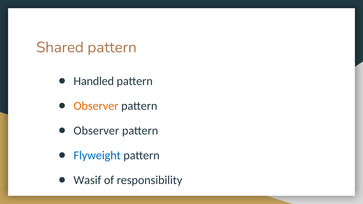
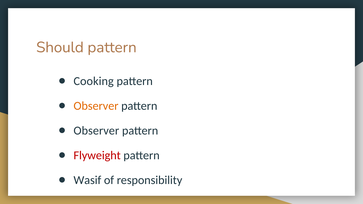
Shared: Shared -> Should (60, 47)
Handled: Handled -> Cooking (94, 81)
Flyweight colour: blue -> red (97, 155)
